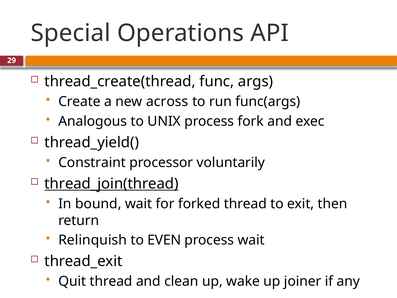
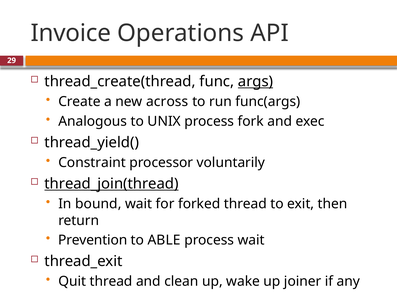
Special: Special -> Invoice (71, 33)
args underline: none -> present (256, 81)
Relinquish: Relinquish -> Prevention (93, 240)
EVEN: EVEN -> ABLE (164, 240)
